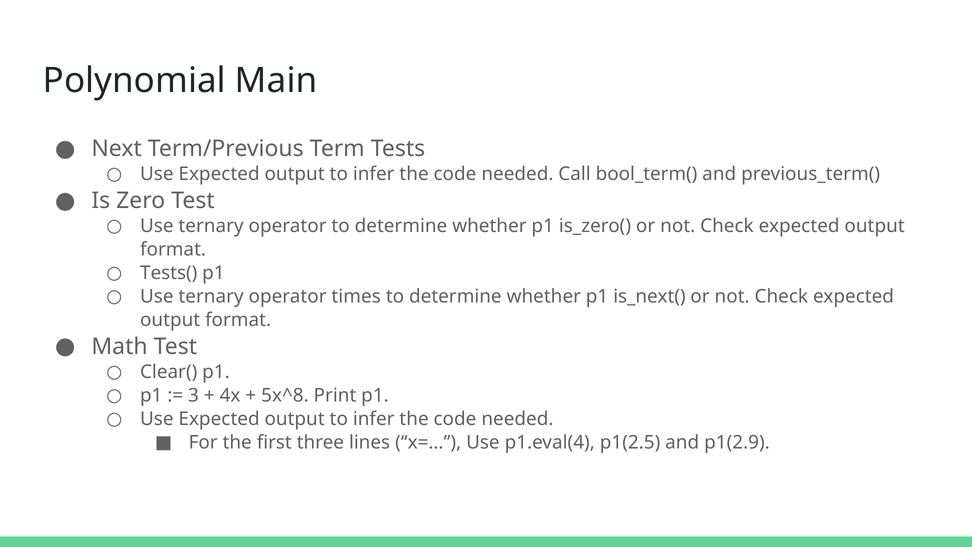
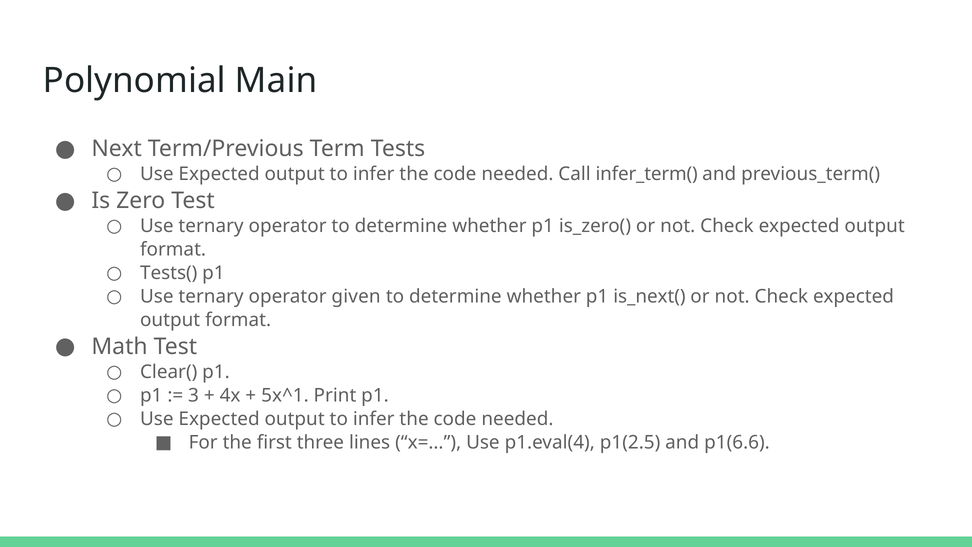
bool_term(: bool_term( -> infer_term( (647, 174)
times: times -> given (356, 296)
5x^8: 5x^8 -> 5x^1 (285, 395)
p1(2.9: p1(2.9 -> p1(6.6 (737, 442)
